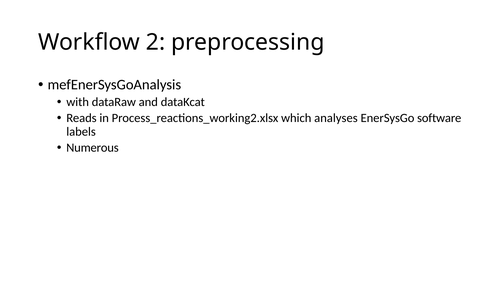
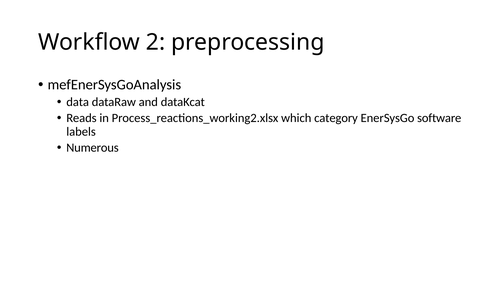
with: with -> data (78, 102)
analyses: analyses -> category (336, 118)
